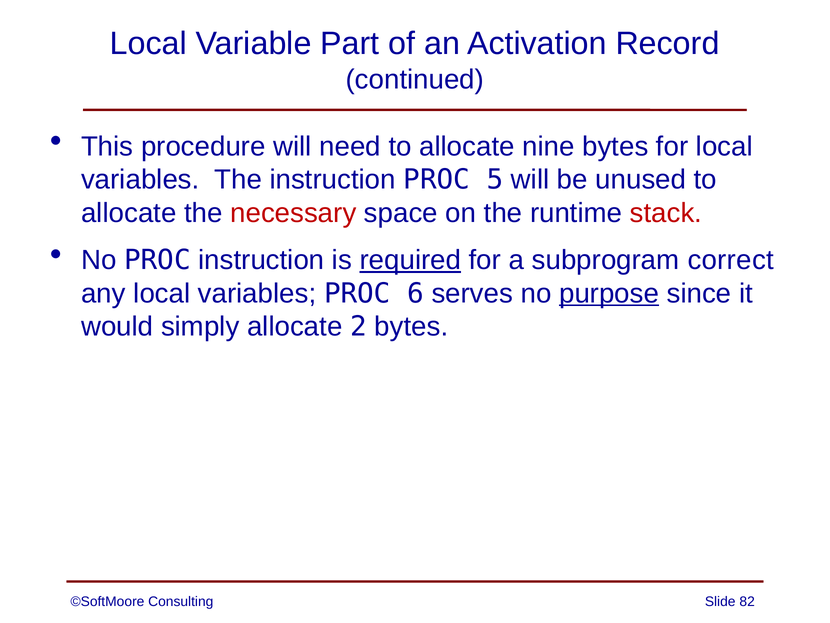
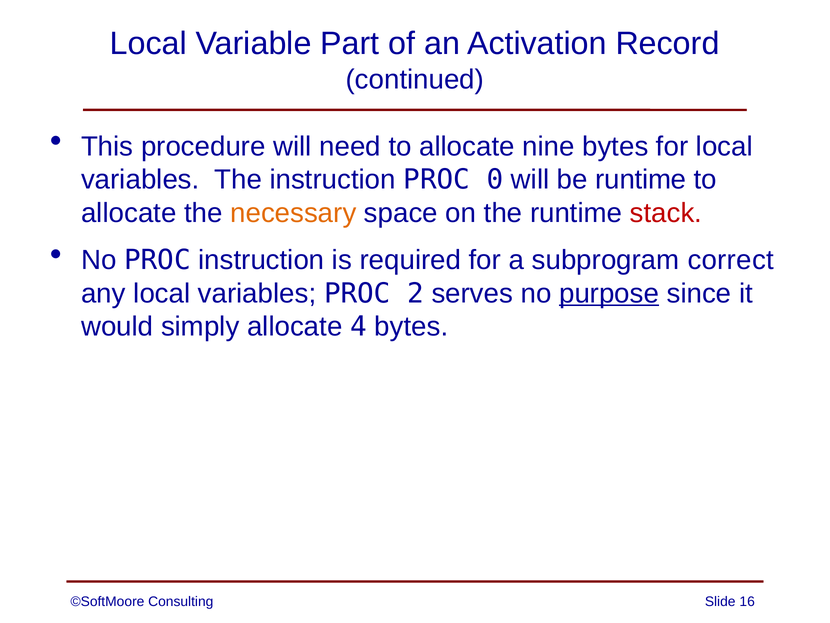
5: 5 -> 0 (495, 180)
be unused: unused -> runtime (641, 180)
necessary colour: red -> orange (293, 213)
required underline: present -> none (410, 260)
6: 6 -> 2 (416, 293)
2: 2 -> 4 (359, 326)
82: 82 -> 16 (747, 601)
